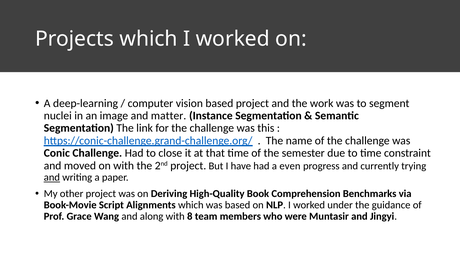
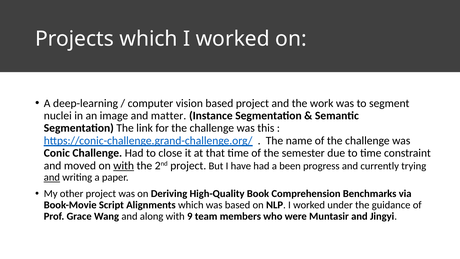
with underline: none -> present (124, 165)
even: even -> been (290, 166)
8: 8 -> 9 (190, 216)
